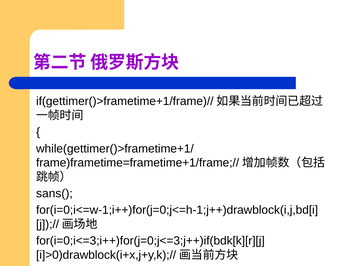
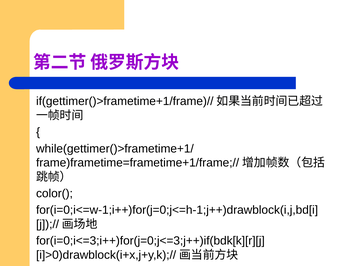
sans(: sans( -> color( (54, 194)
